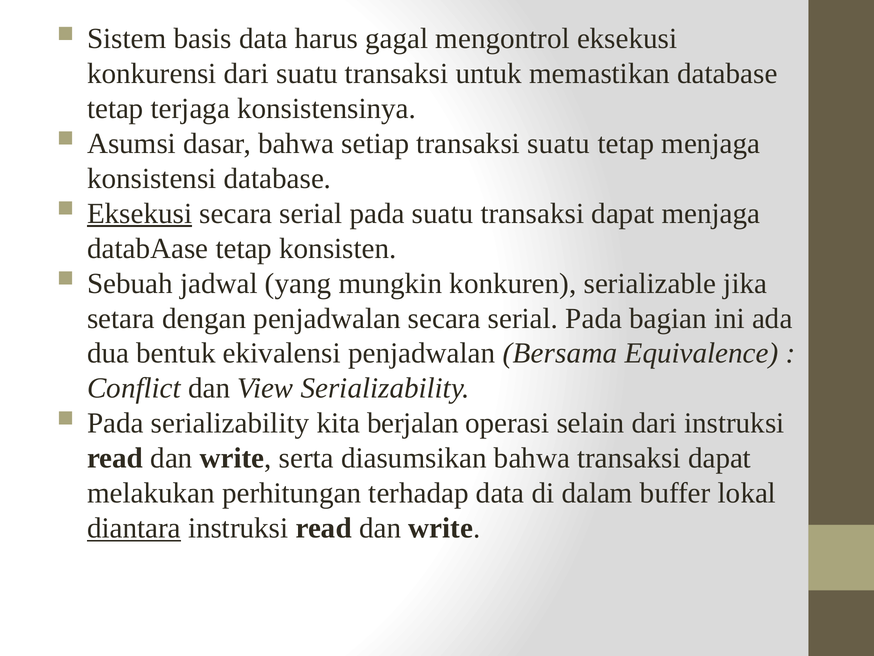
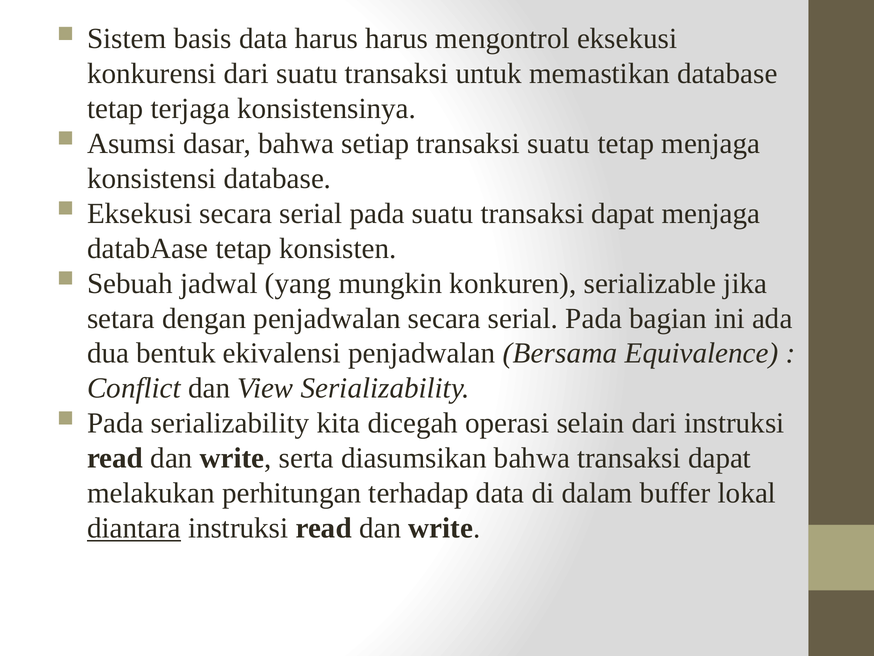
harus gagal: gagal -> harus (397, 38)
Eksekusi underline: present -> none (140, 213)
berjalan: berjalan -> dicegah (413, 423)
